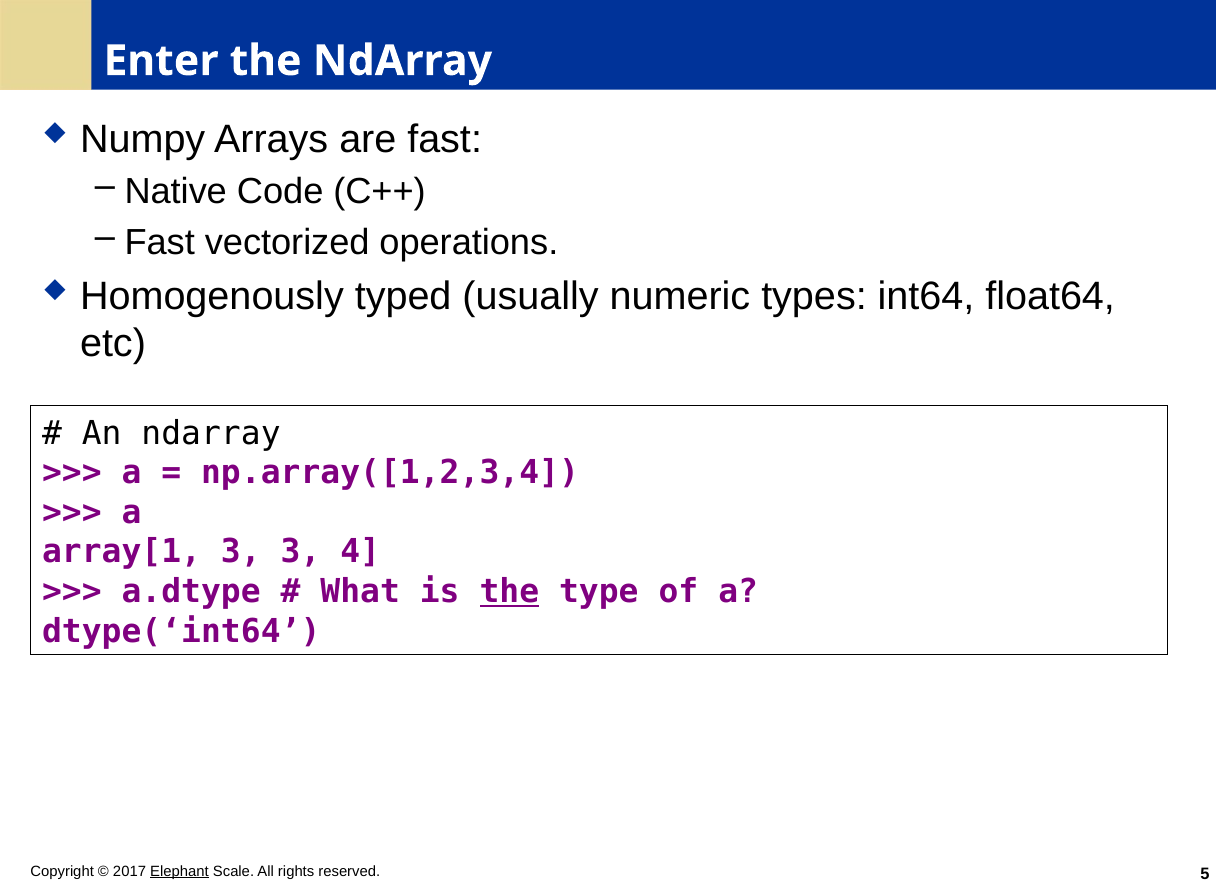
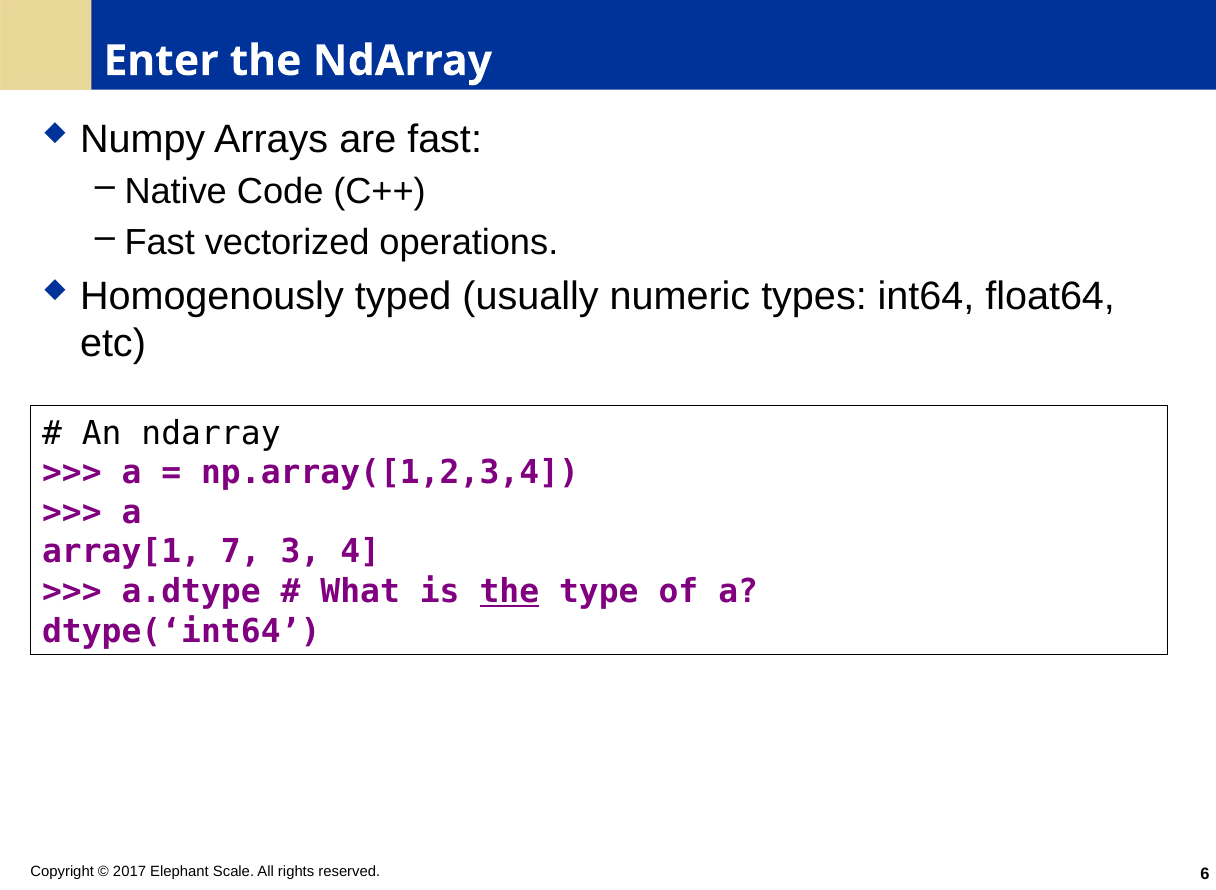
array[1 3: 3 -> 7 (241, 552)
Elephant underline: present -> none (179, 871)
5: 5 -> 6 (1205, 874)
